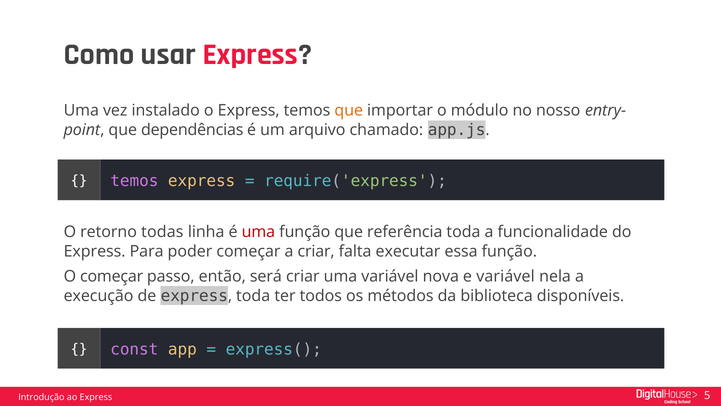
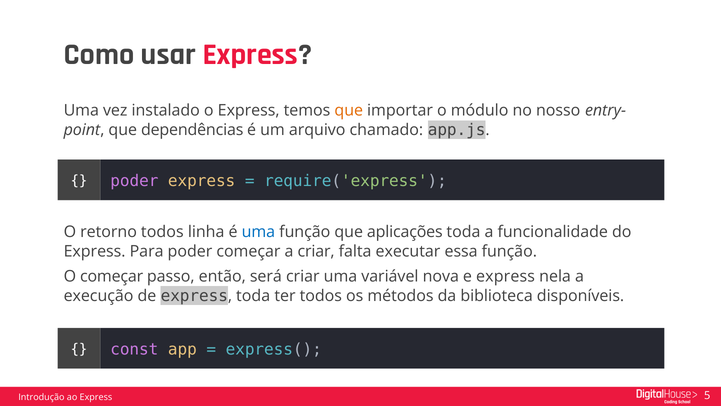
temos: temos -> poder (134, 181)
retorno todas: todas -> todos (162, 232)
uma colour: red -> blue (258, 232)
referência: referência -> aplicações (405, 232)
e variável: variável -> express (506, 276)
